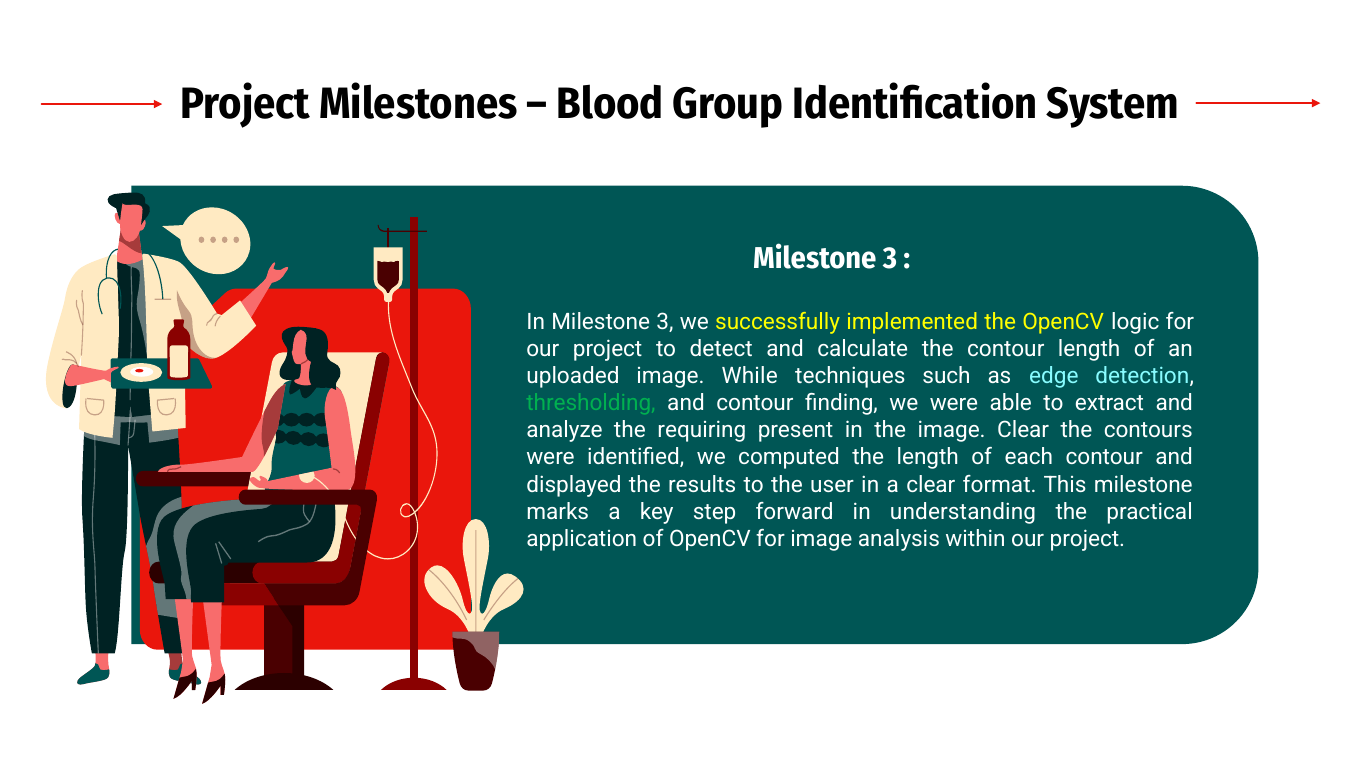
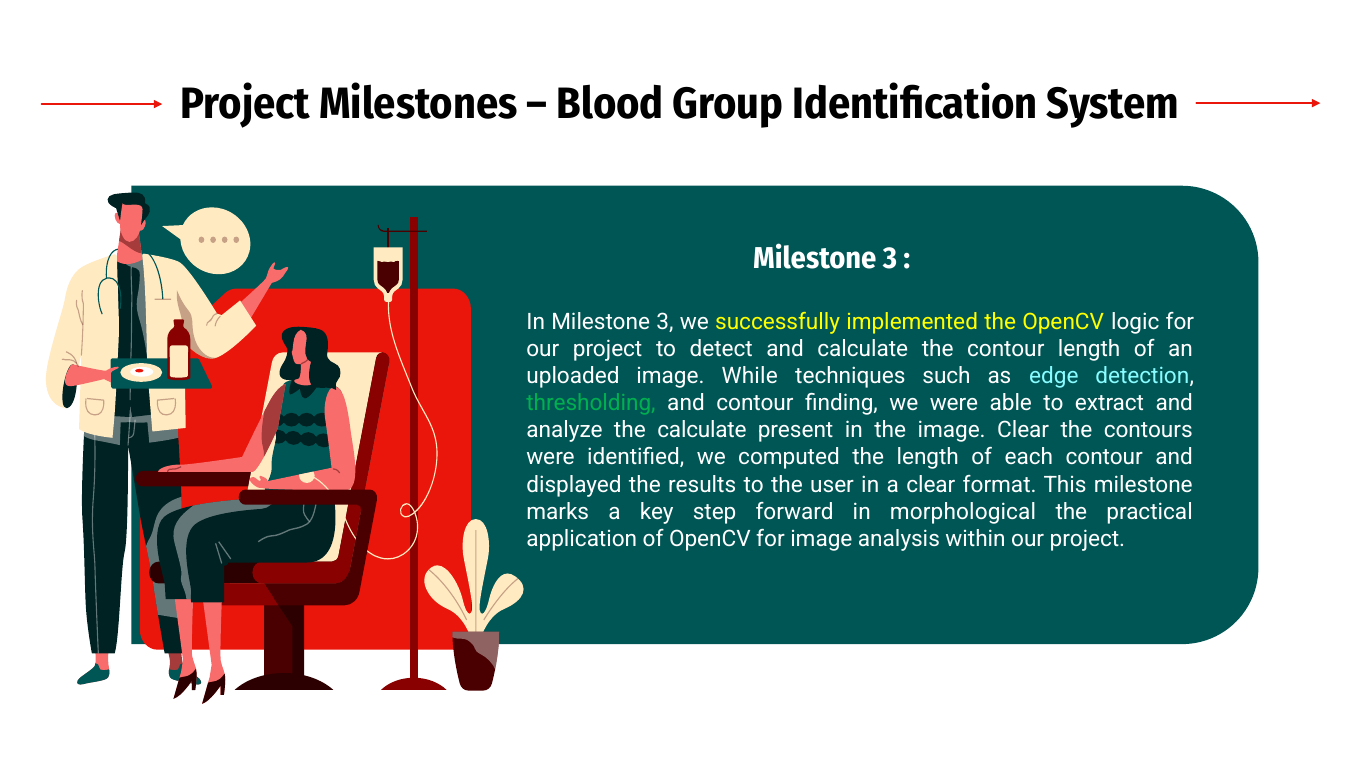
the requiring: requiring -> calculate (702, 430)
understanding: understanding -> morphological (963, 512)
